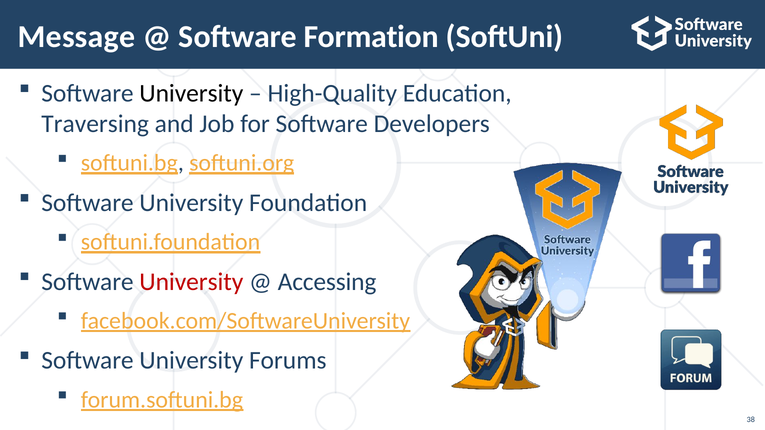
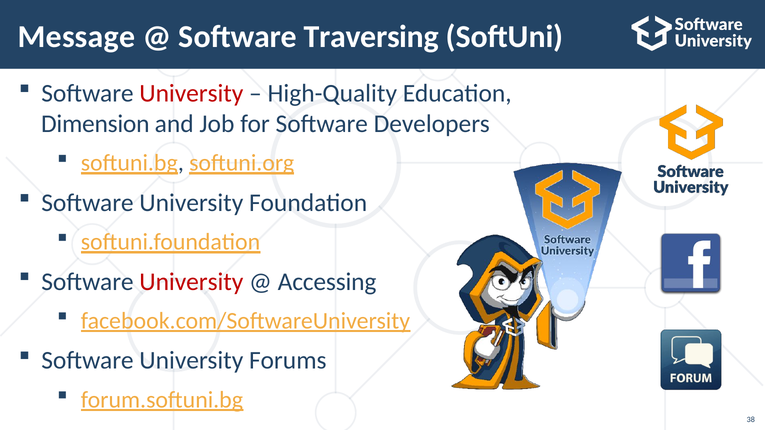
Formation: Formation -> Traversing (371, 37)
University colour: black -> red (191, 93)
Traversing: Traversing -> Dimension (95, 124)
